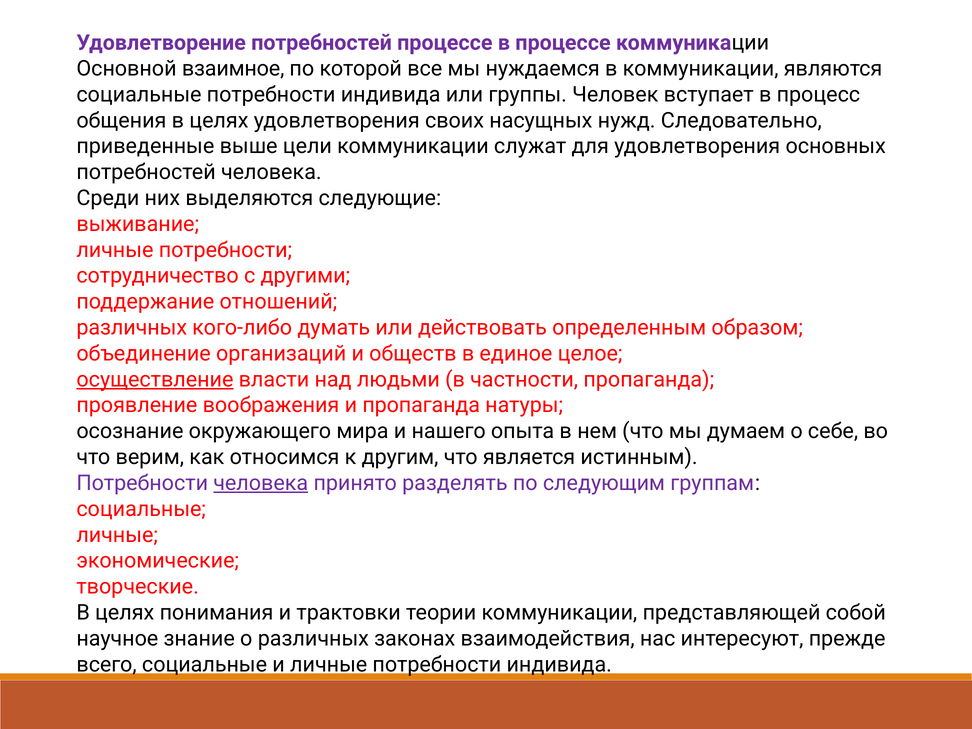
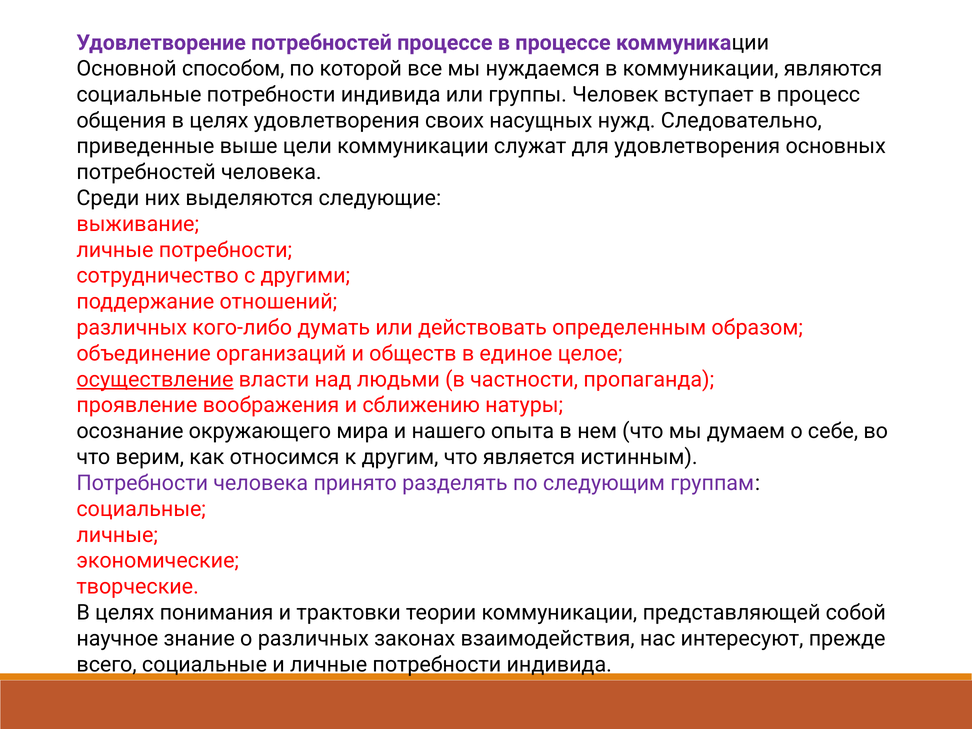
взаимное: взаимное -> способом (233, 69)
и пропаганда: пропаганда -> сближению (421, 405)
человека underline: present -> none (261, 483)
